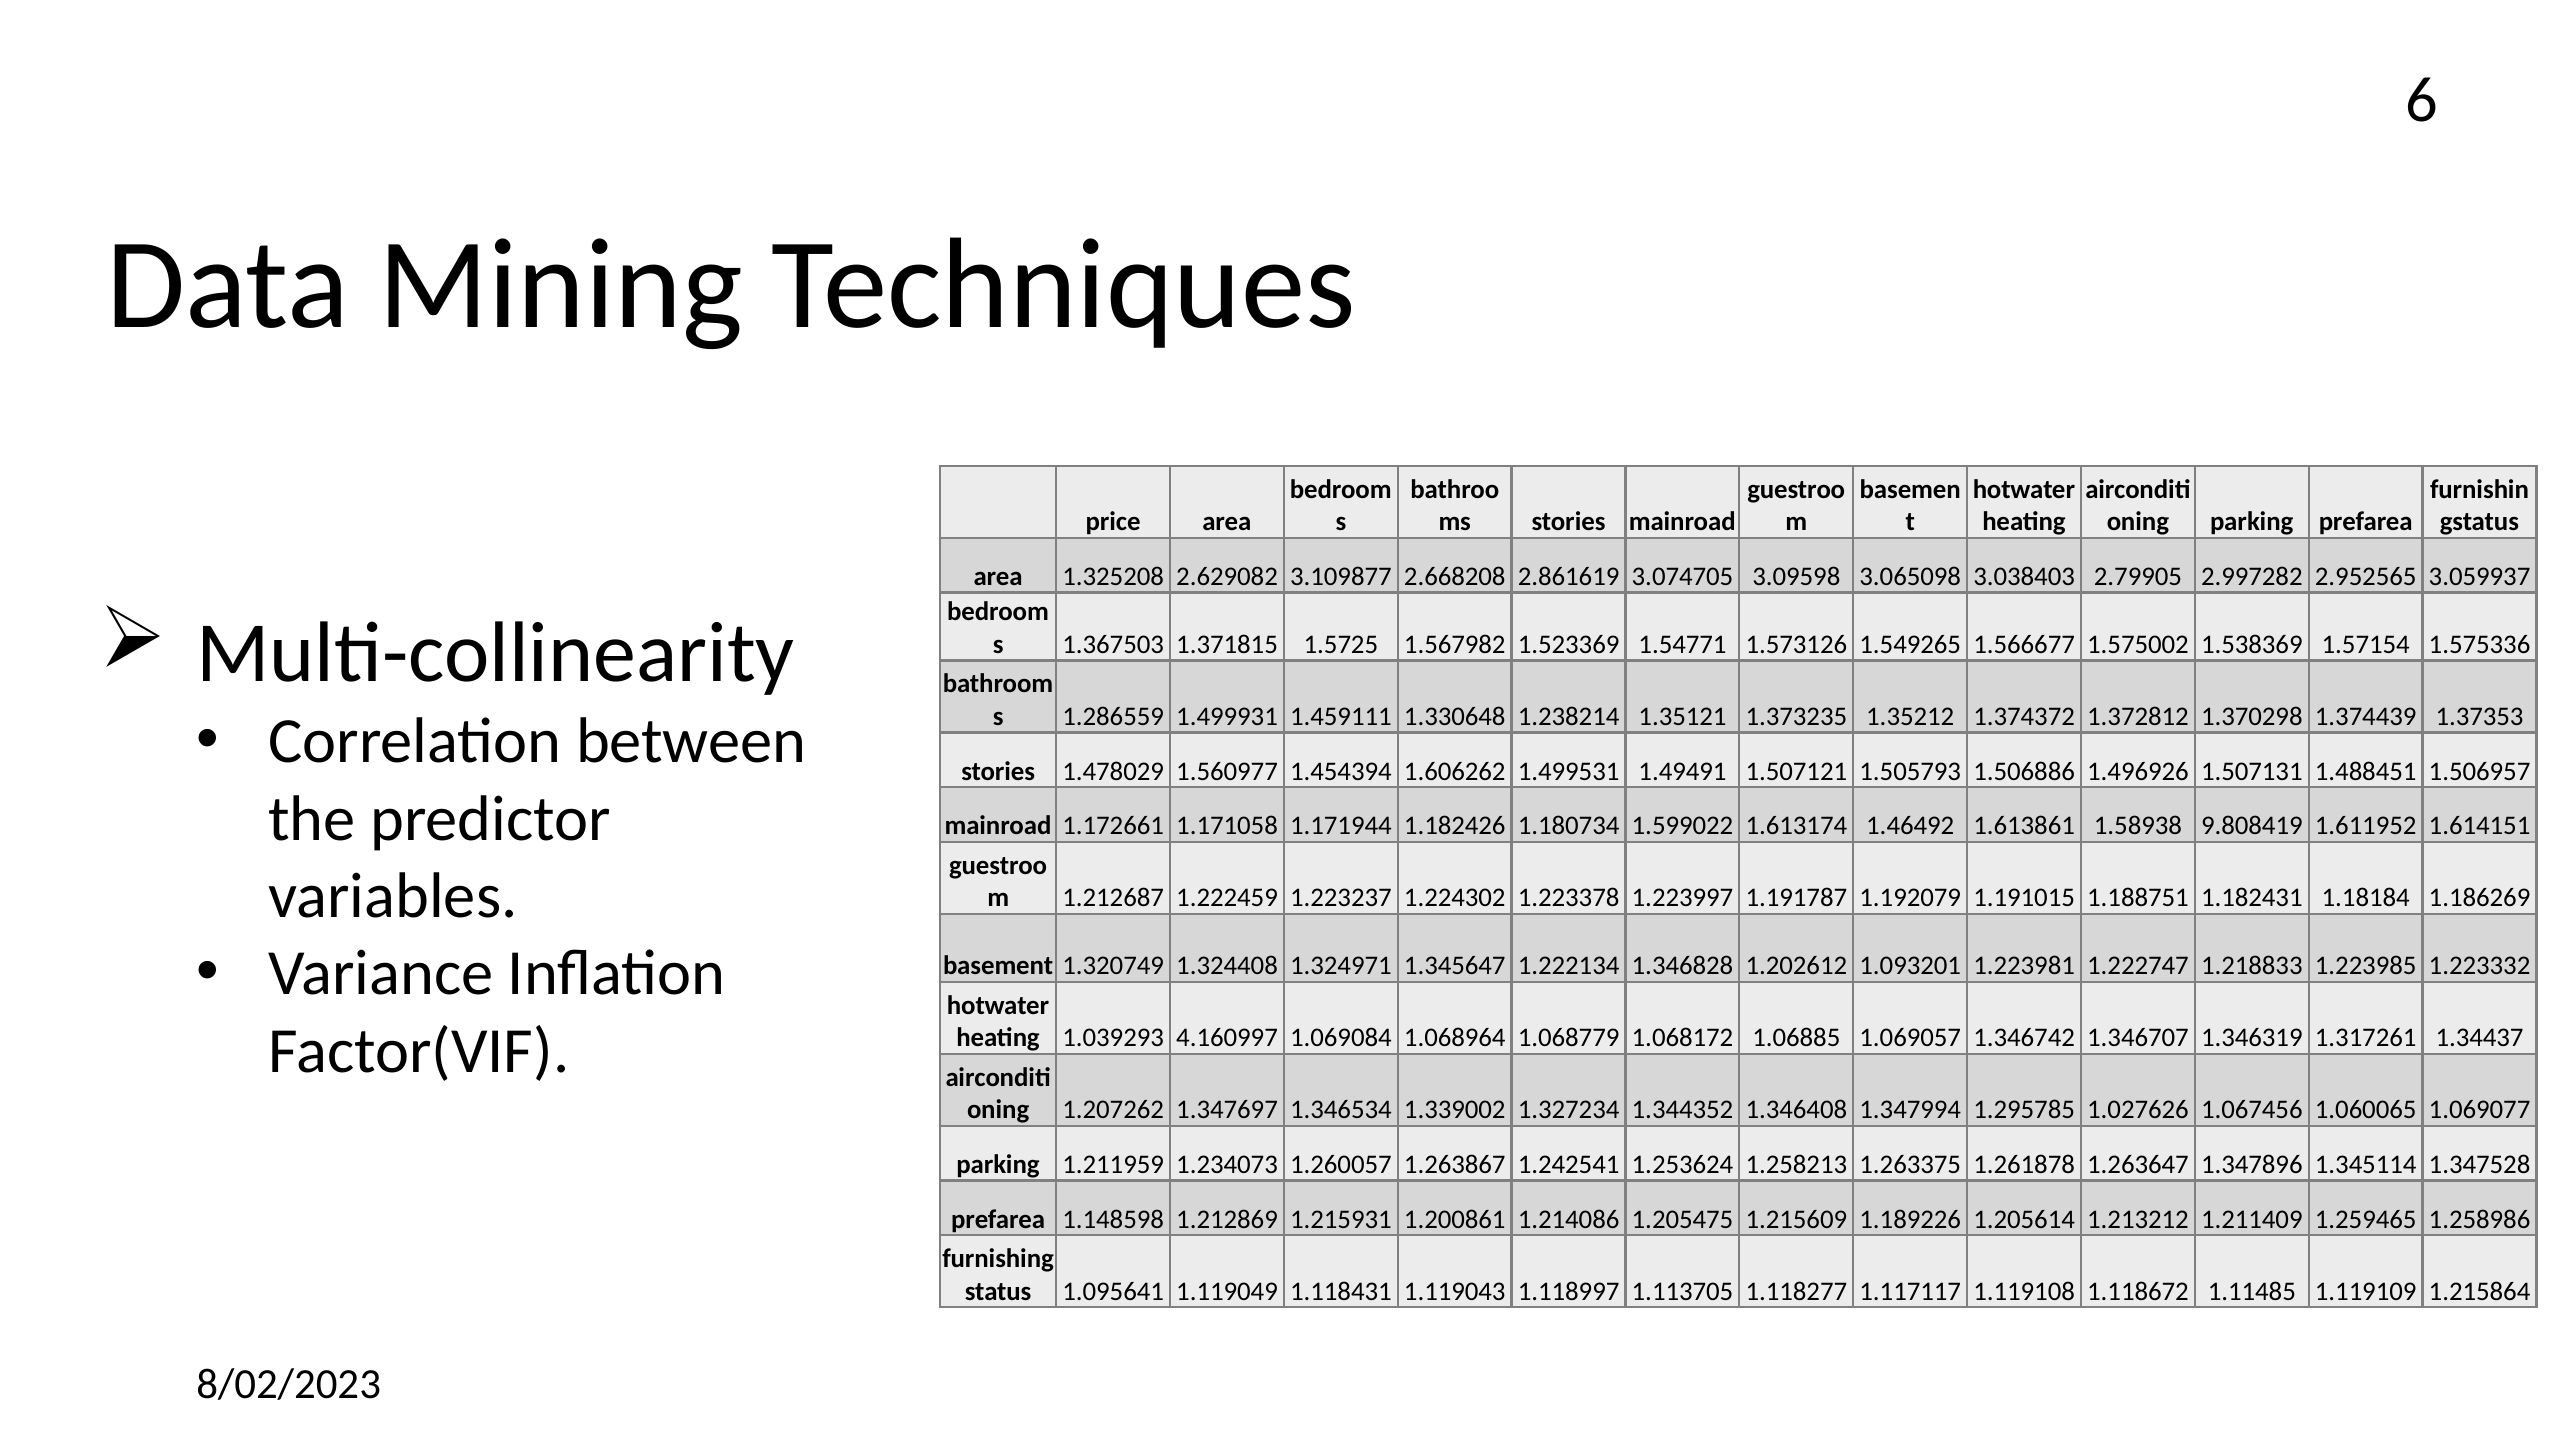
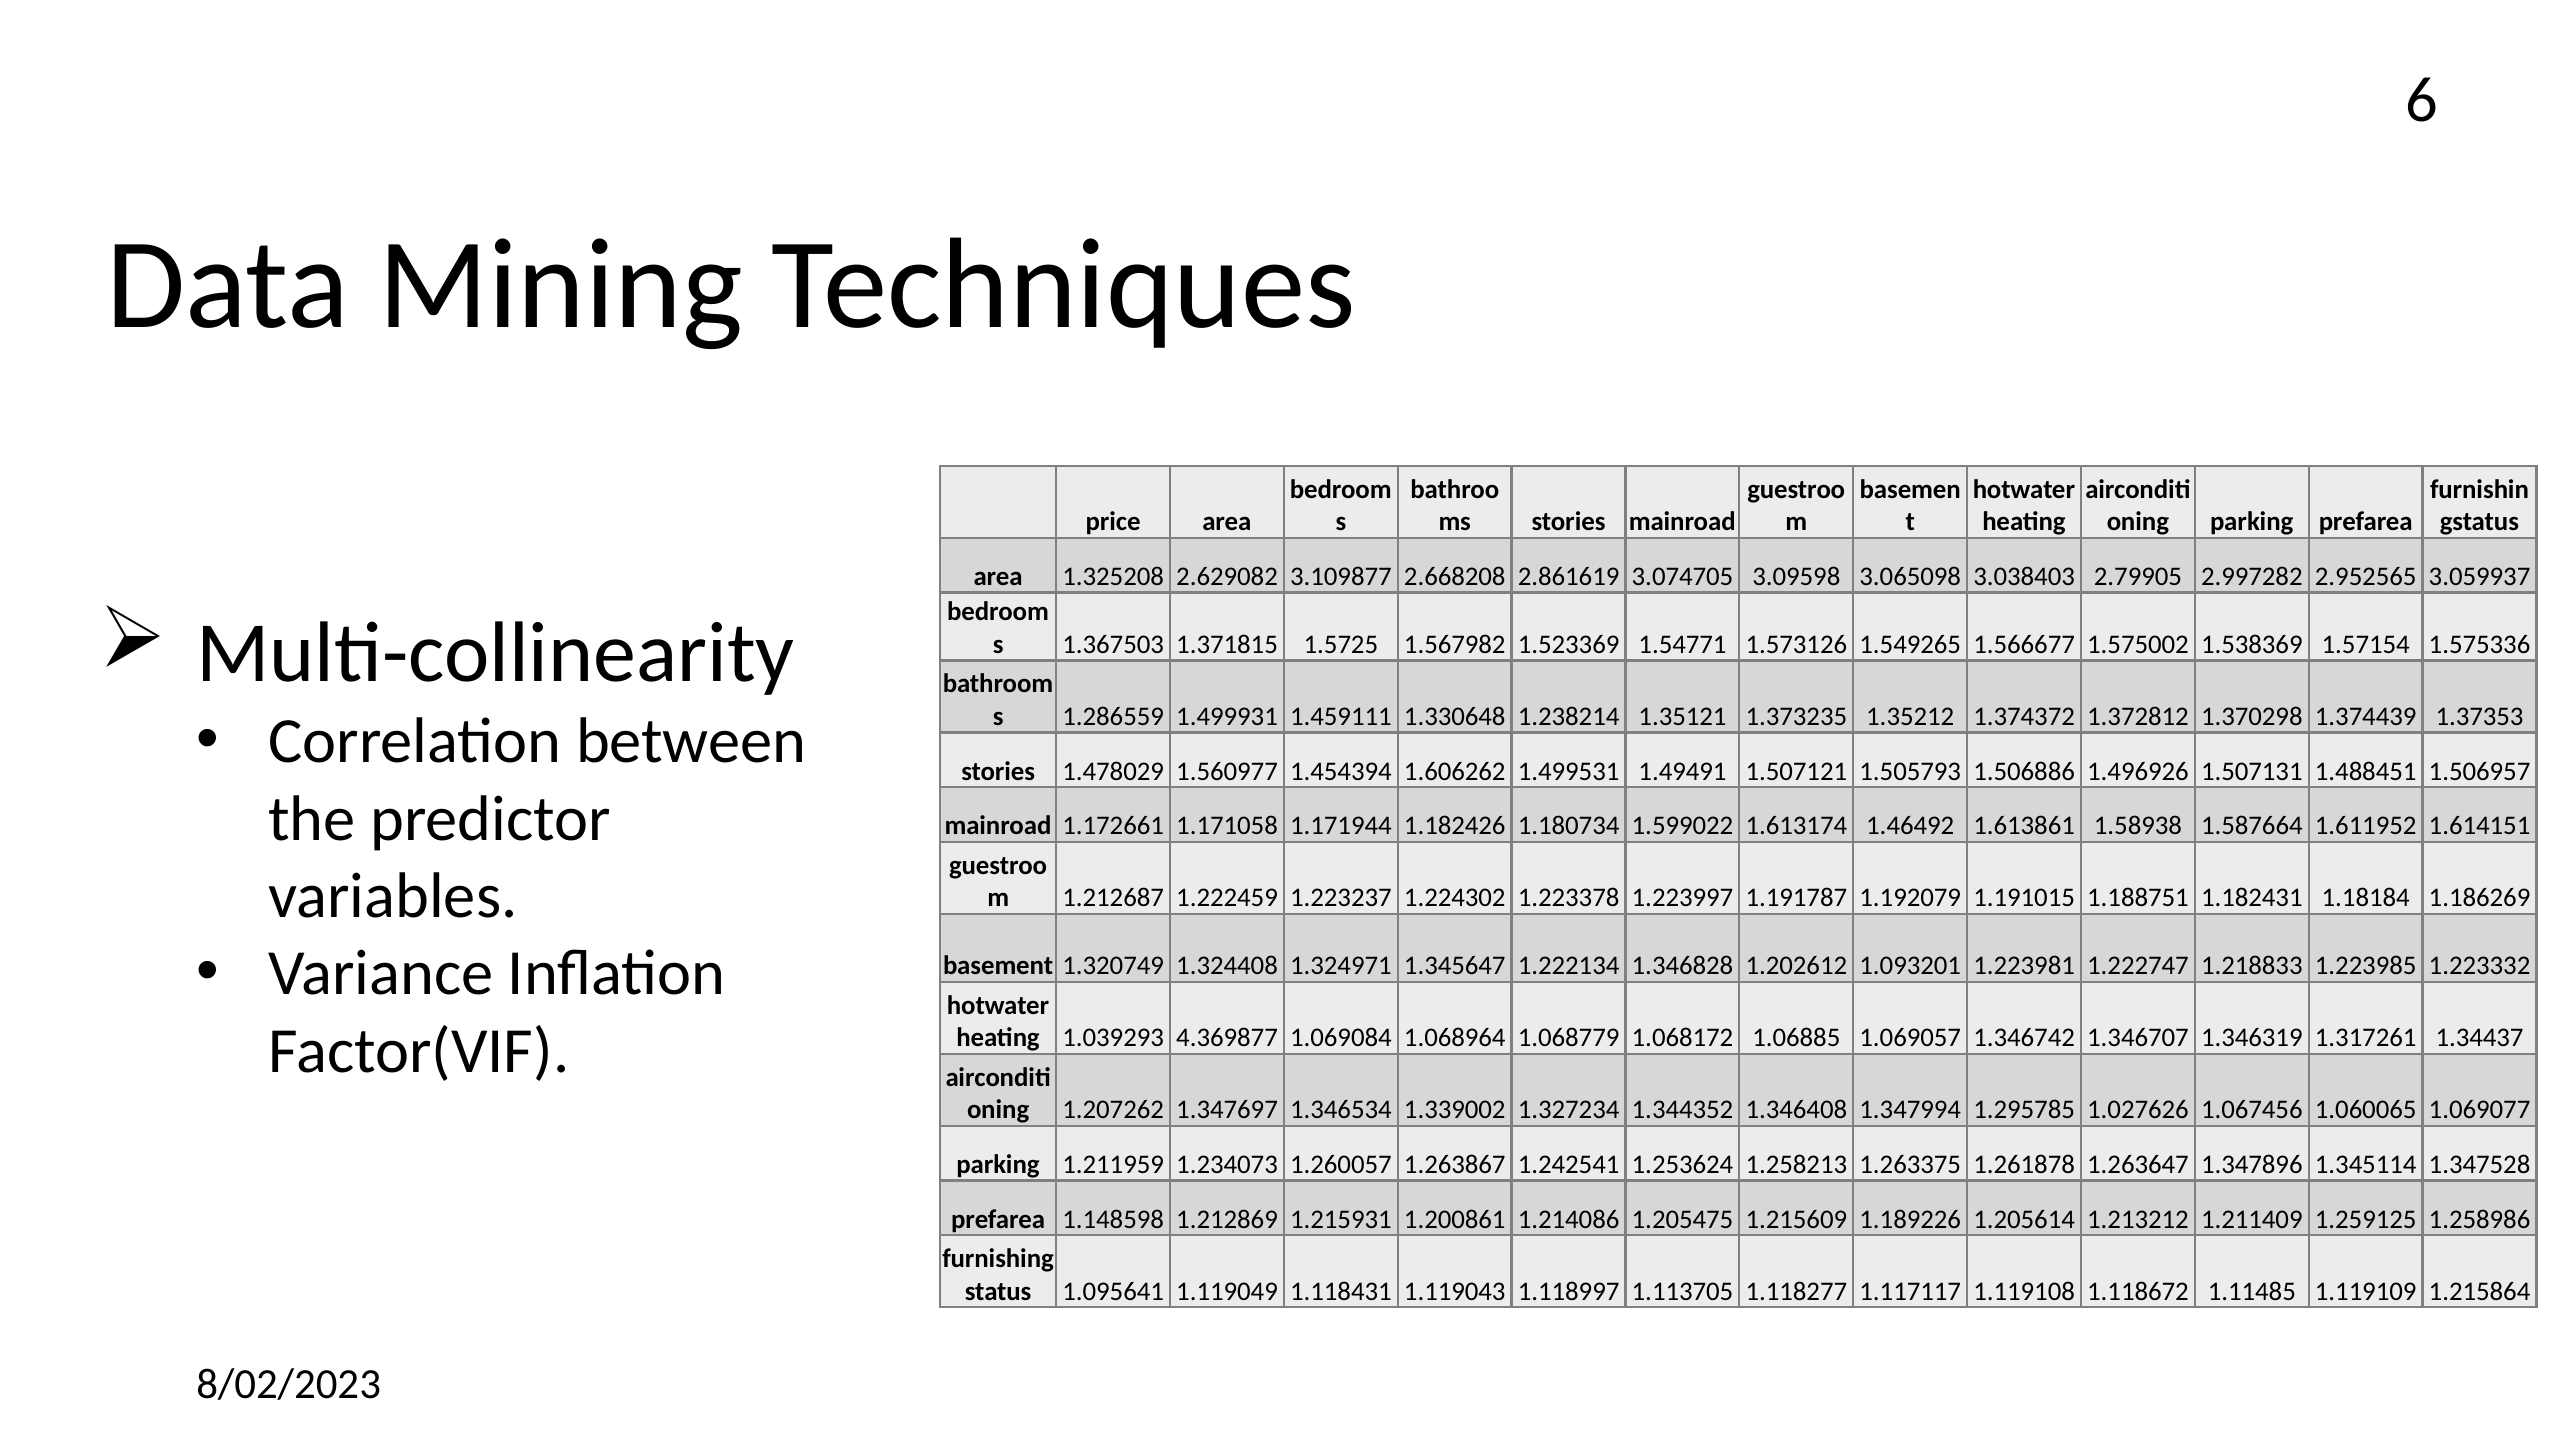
9.808419: 9.808419 -> 1.587664 (2252, 826)
4.160997: 4.160997 -> 4.369877 (1227, 1038)
1.259465: 1.259465 -> 1.259125 (2366, 1219)
